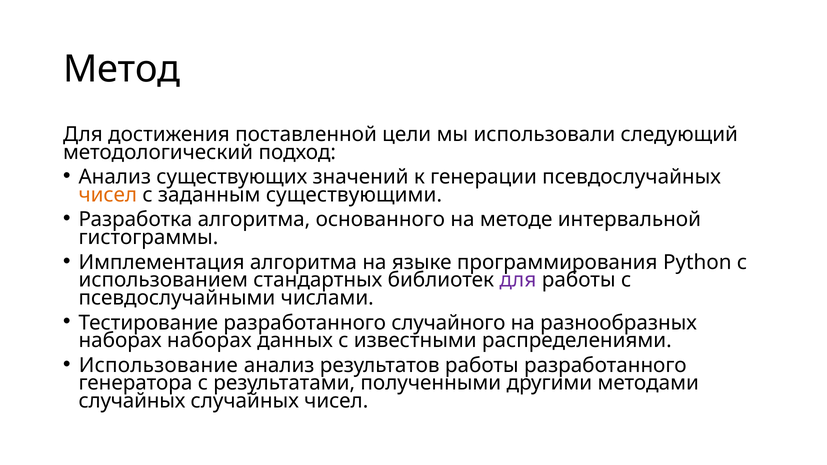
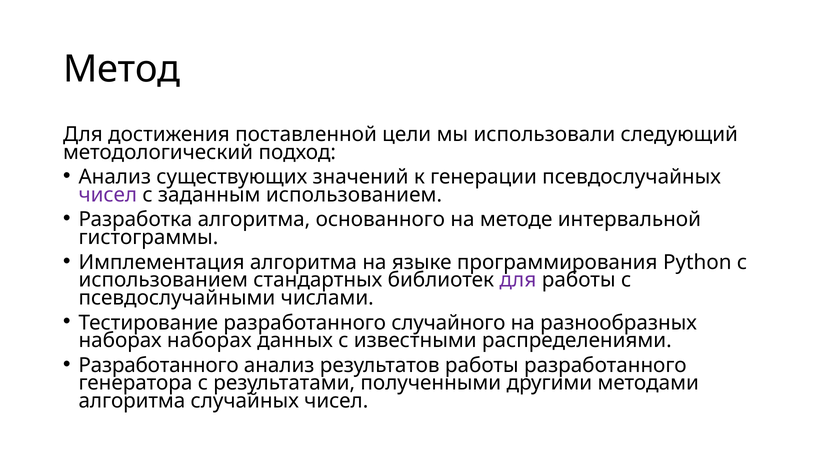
чисел colour: orange -> purple (108, 195)
заданным существующими: существующими -> использованием (354, 195)
Использование: Использование -> Разработанного (159, 365)
случайных: случайных -> алгоритма (132, 401)
